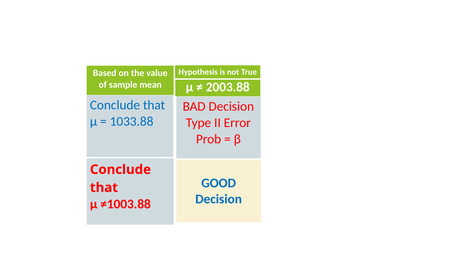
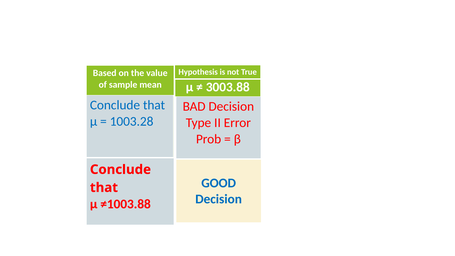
2003.88: 2003.88 -> 3003.88 (228, 87)
1033.88: 1033.88 -> 1003.28 (132, 121)
